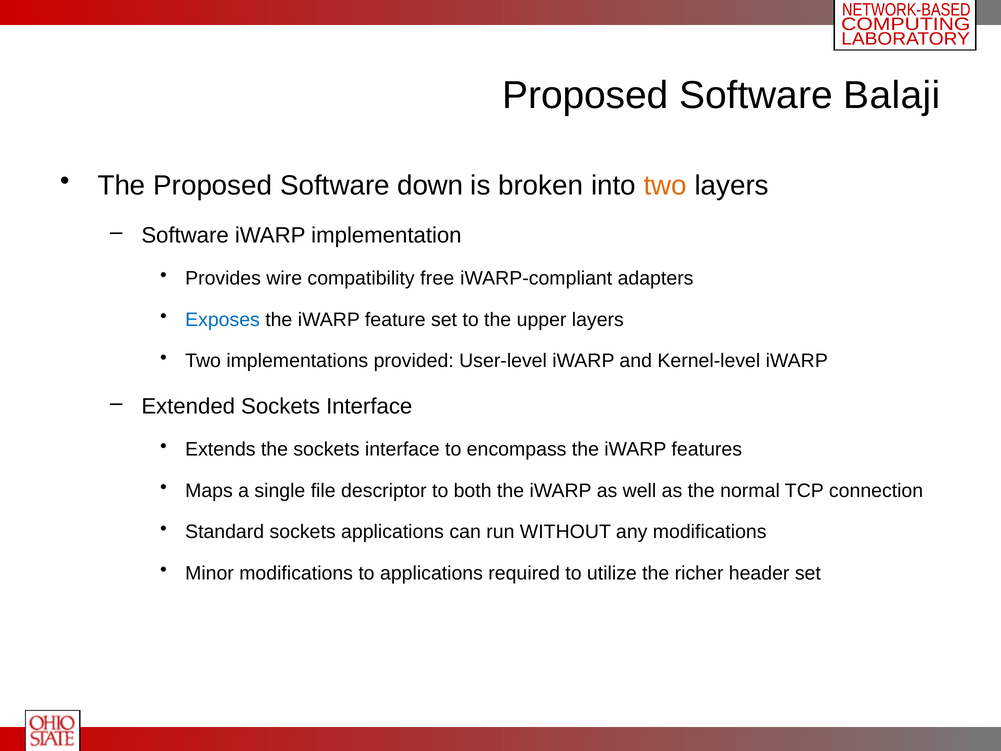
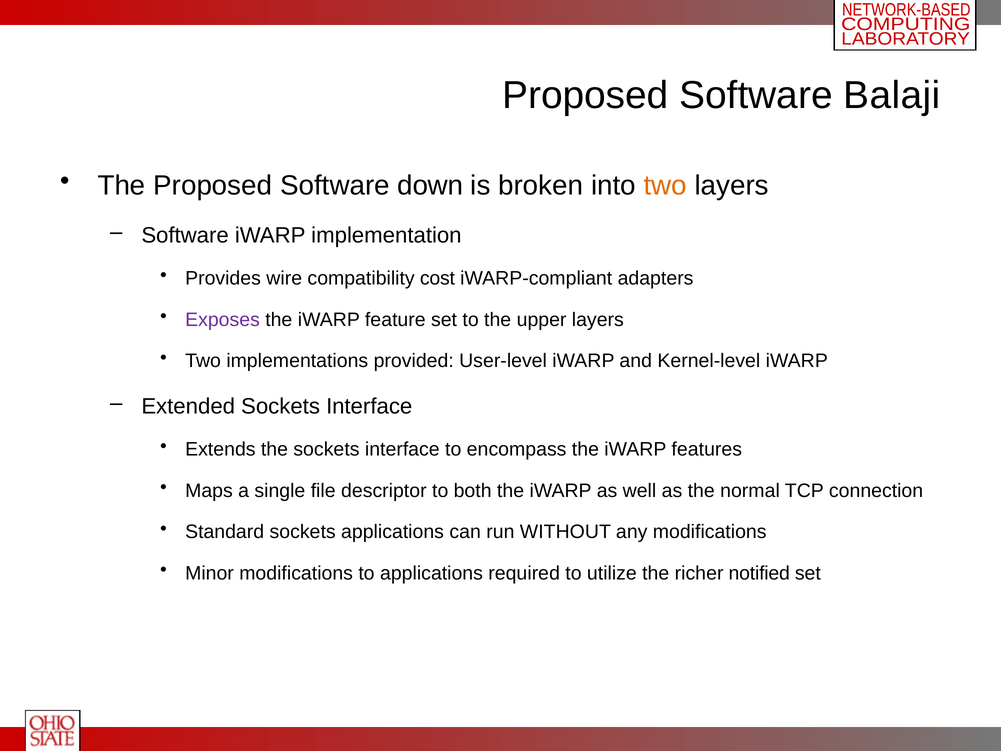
free: free -> cost (437, 278)
Exposes colour: blue -> purple (223, 320)
header: header -> notified (759, 573)
